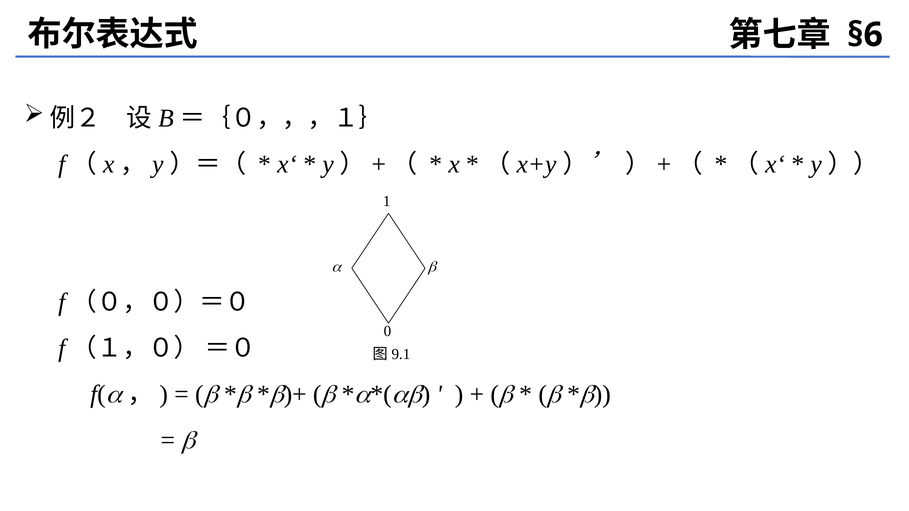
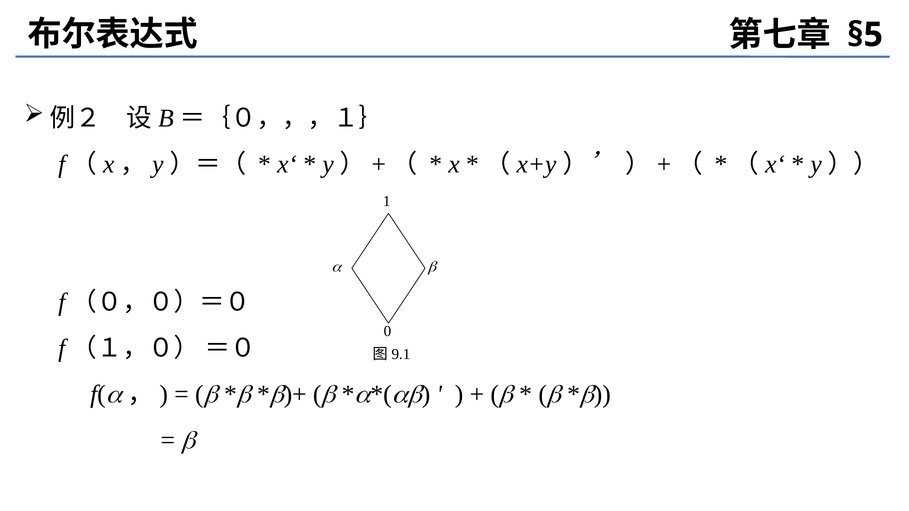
§6: §6 -> §5 (865, 35)
